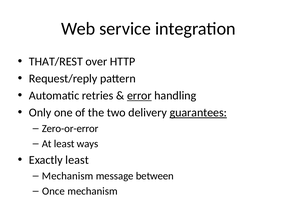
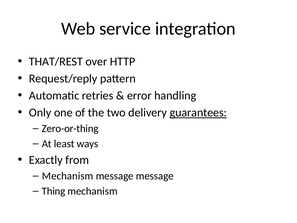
error underline: present -> none (139, 95)
Zero-or-error: Zero-or-error -> Zero-or-thing (70, 128)
Exactly least: least -> from (77, 160)
message between: between -> message (155, 176)
Once: Once -> Thing (54, 191)
